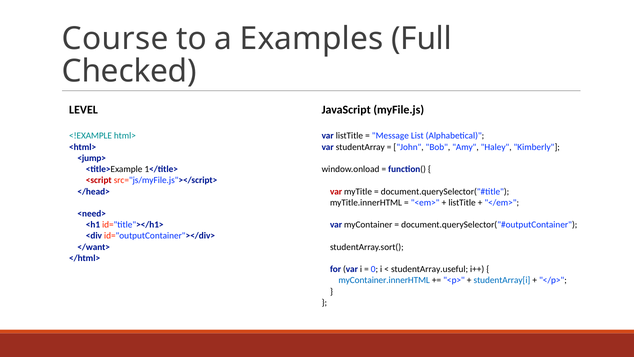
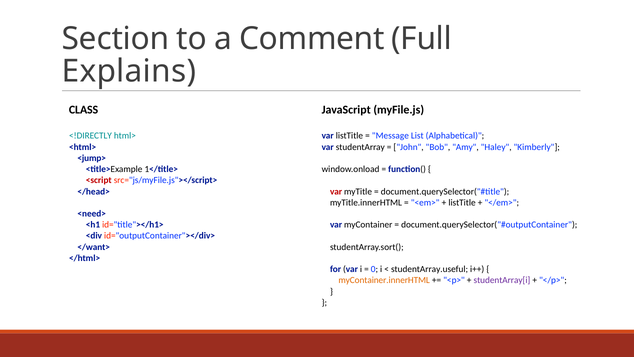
Course: Course -> Section (115, 39)
Examples: Examples -> Comment (312, 39)
Checked: Checked -> Explains (129, 71)
LEVEL: LEVEL -> CLASS (84, 109)
<!EXAMPLE: <!EXAMPLE -> <!DIRECTLY (90, 136)
myContainer.innerHTML colour: blue -> orange (384, 280)
studentArray[i colour: blue -> purple (502, 280)
